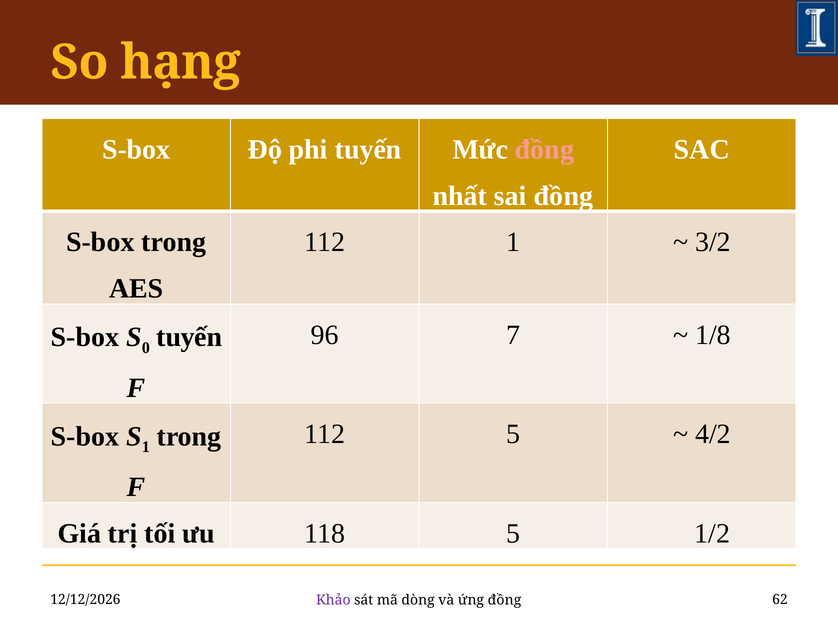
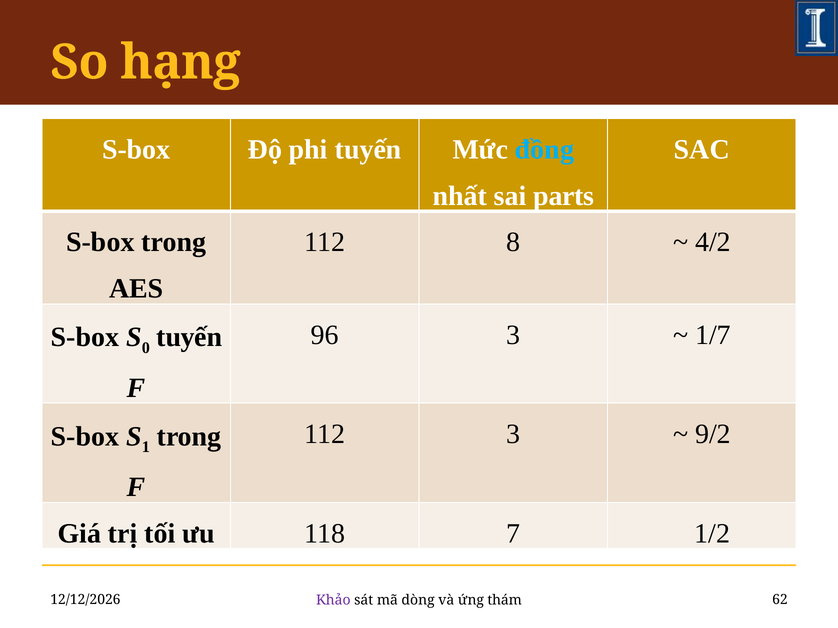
đồng colour: pink -> light blue (544, 150)
sai đồng: đồng -> parts (564, 196)
112 1: 1 -> 8 (513, 242)
3/2: 3/2 -> 4/2 (713, 242)
96 7: 7 -> 3 (513, 335)
1/8: 1/8 -> 1/7 (713, 335)
112 5: 5 -> 3 (513, 434)
4/2: 4/2 -> 9/2 (713, 434)
118 5: 5 -> 7 (513, 534)
ứng đồng: đồng -> thám (505, 601)
